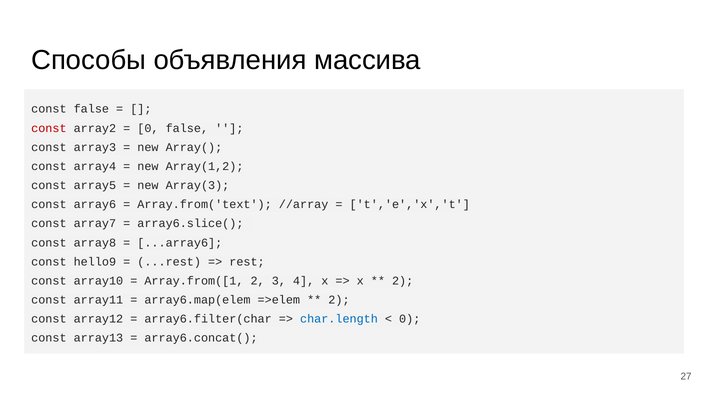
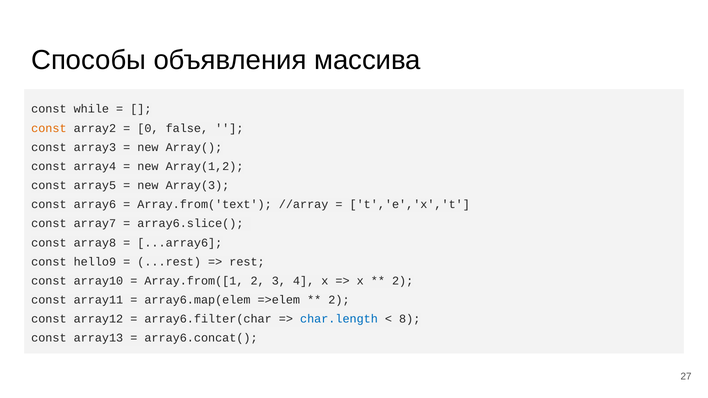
const false: false -> while (91, 109)
const colour: red -> orange (49, 128)
0: 0 -> 8 (410, 319)
